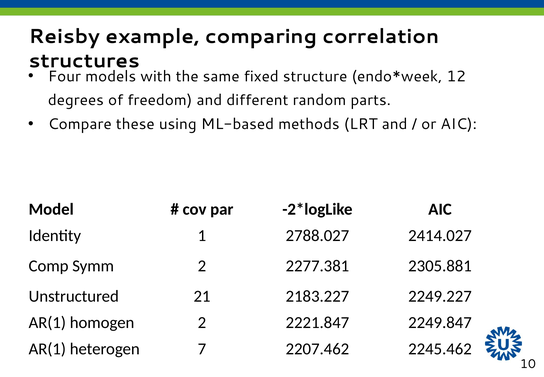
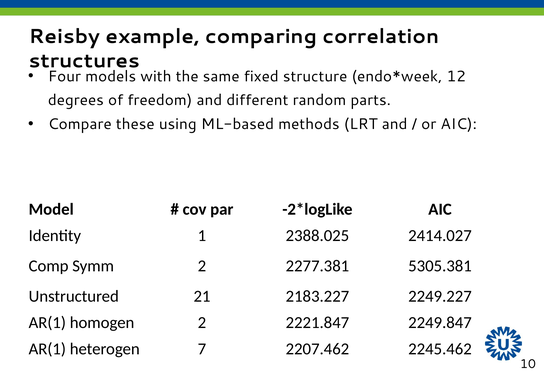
2788.027: 2788.027 -> 2388.025 (317, 236)
2305.881: 2305.881 -> 5305.381 (440, 266)
